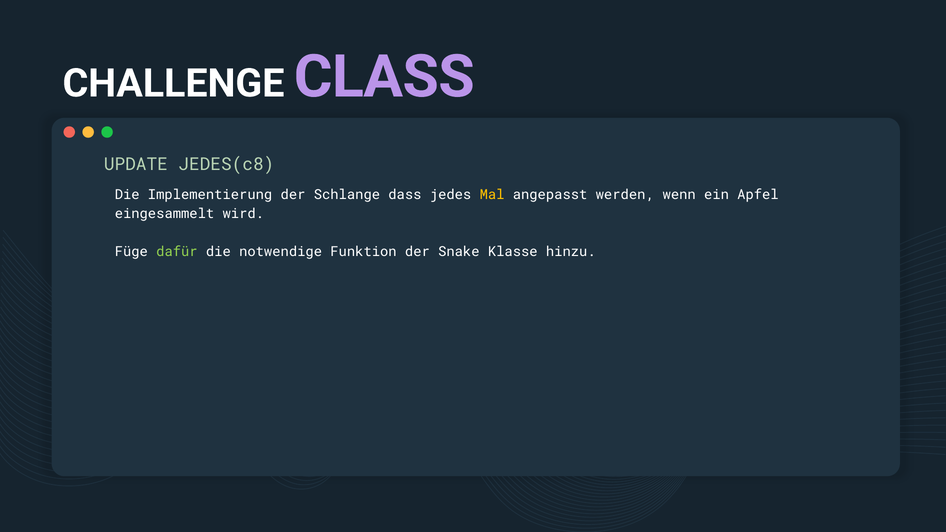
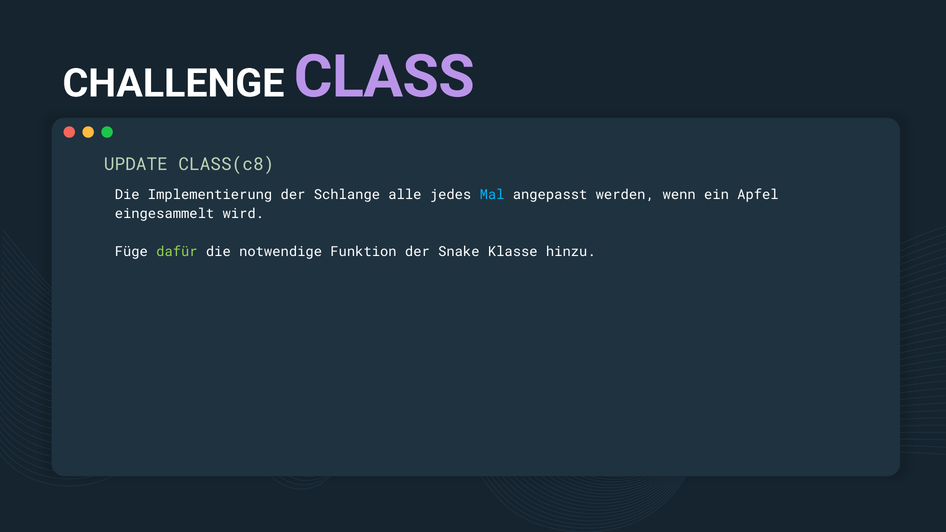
JEDES(c8: JEDES(c8 -> CLASS(c8 (226, 164)
dass: dass -> alle (405, 195)
Mal colour: yellow -> light blue (492, 195)
